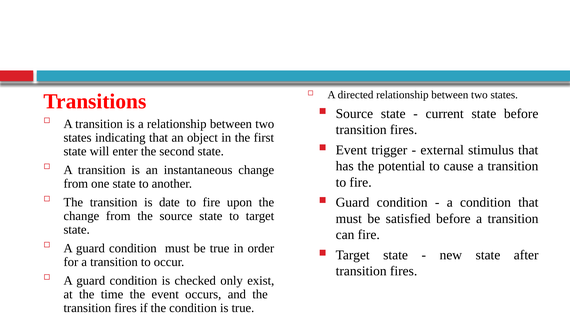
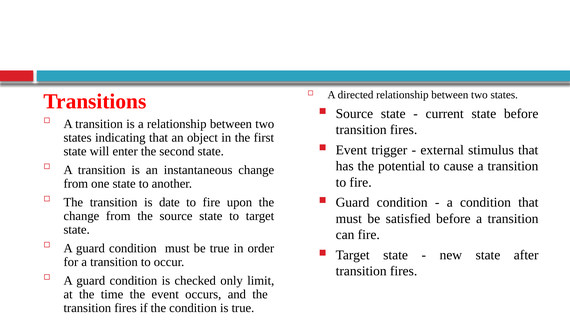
exist: exist -> limit (261, 280)
